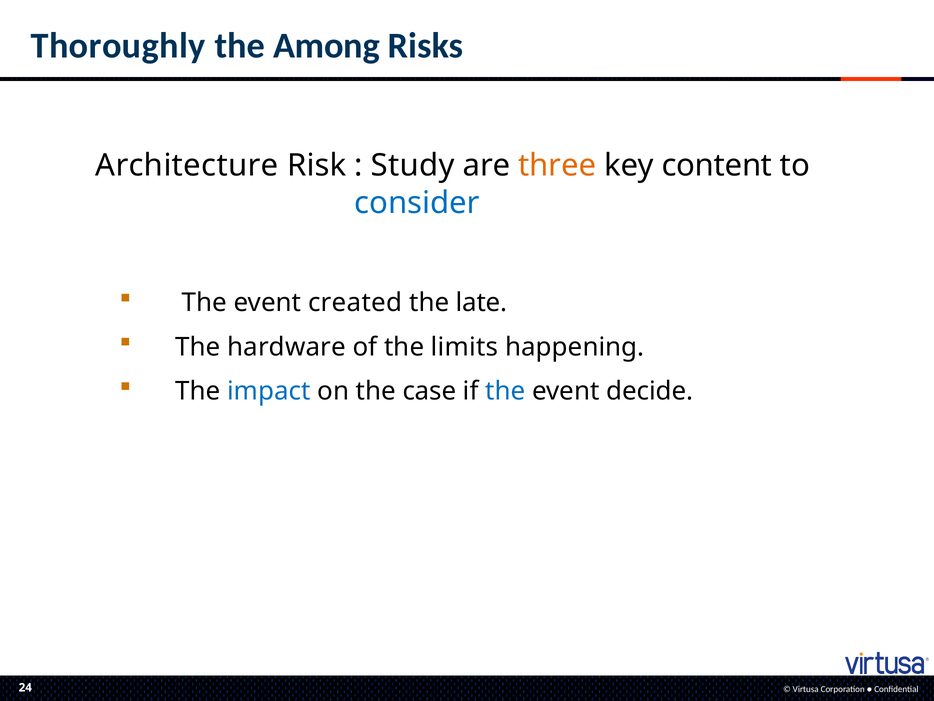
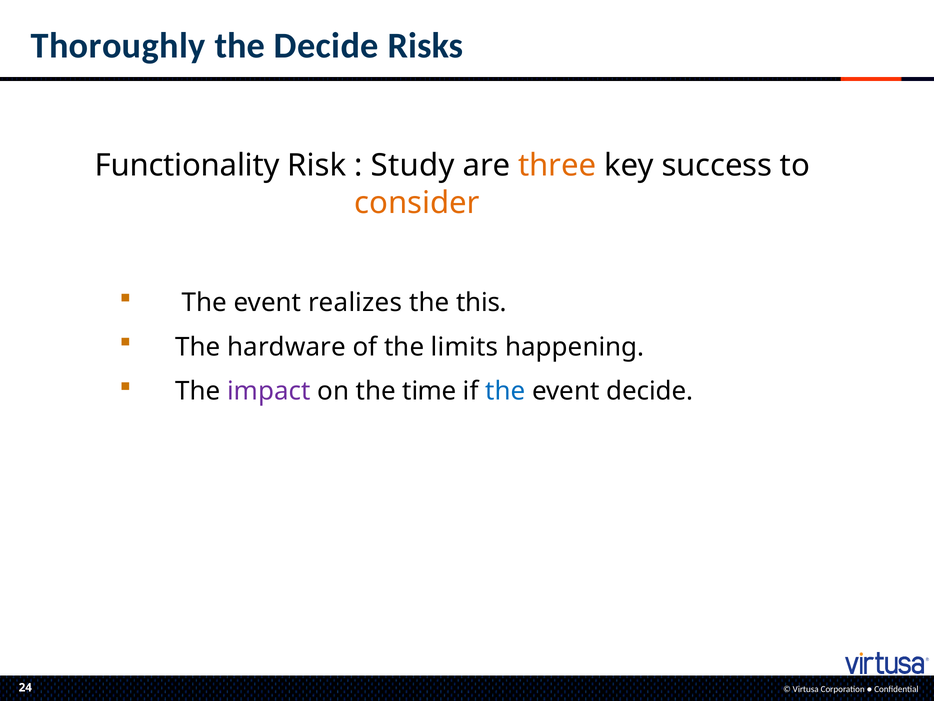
the Among: Among -> Decide (326, 46)
Architecture: Architecture -> Functionality (187, 166)
content: content -> success (717, 166)
consider colour: blue -> orange (417, 203)
created: created -> realizes (355, 303)
late: late -> this (481, 303)
impact colour: blue -> purple (269, 391)
case: case -> time (429, 391)
